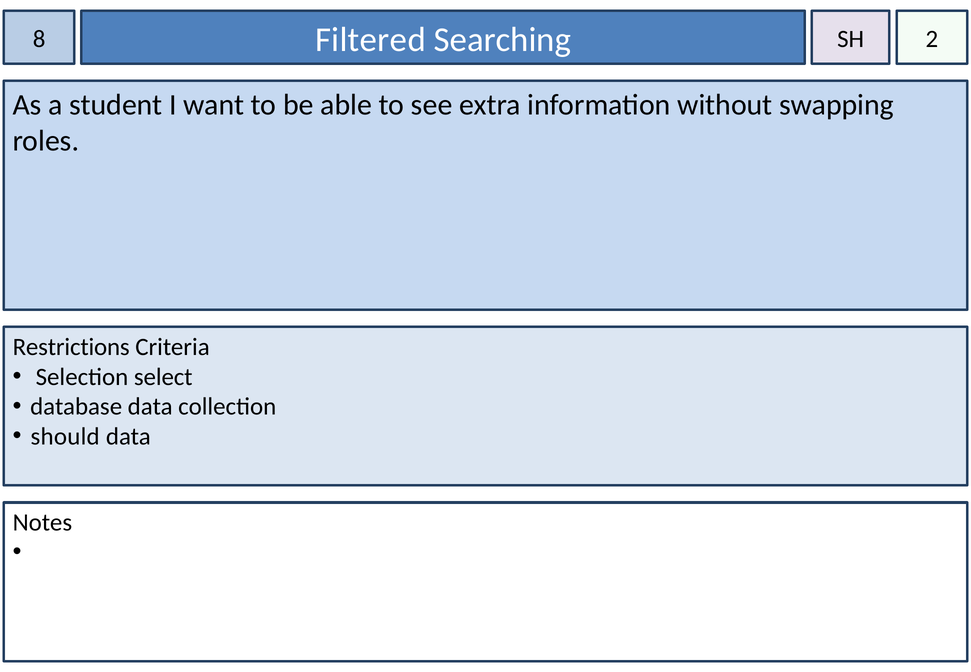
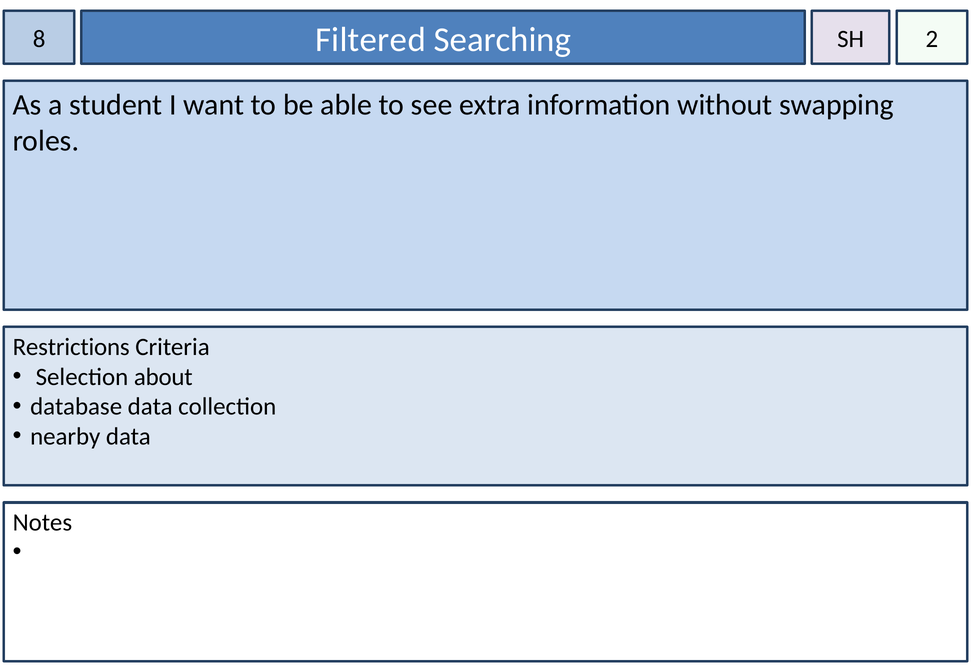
select: select -> about (163, 377)
should: should -> nearby (65, 437)
